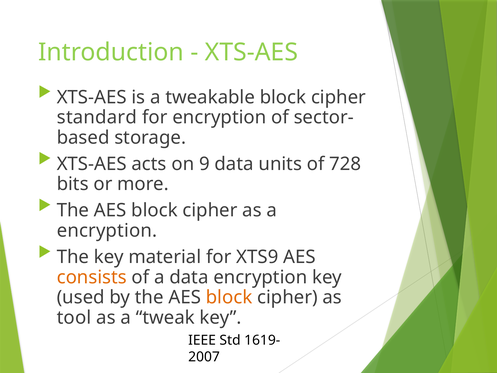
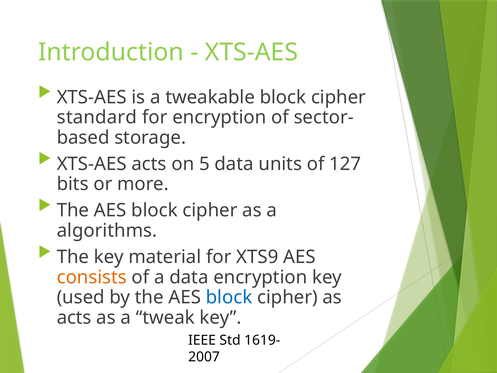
9: 9 -> 5 (204, 164)
728: 728 -> 127 (345, 164)
encryption: encryption -> algorithms (107, 231)
block colour: orange -> blue (229, 297)
tool: tool -> acts (74, 317)
